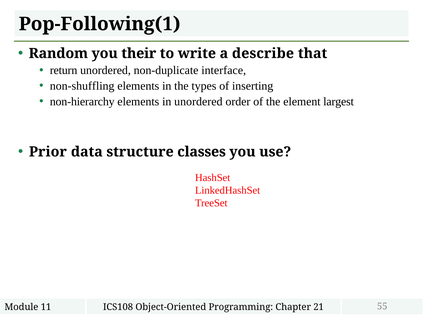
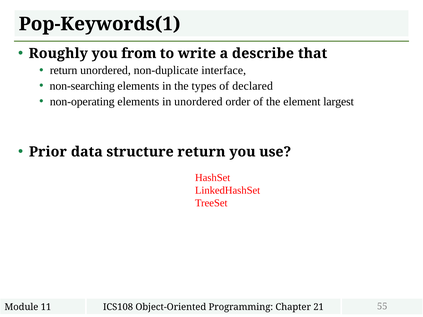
Pop-Following(1: Pop-Following(1 -> Pop-Keywords(1 (100, 24)
Random: Random -> Roughly (58, 53)
their: their -> from (139, 53)
non-shuffling: non-shuffling -> non-searching (82, 86)
inserting: inserting -> declared (253, 86)
non-hierarchy: non-hierarchy -> non-operating (82, 102)
structure classes: classes -> return (201, 152)
